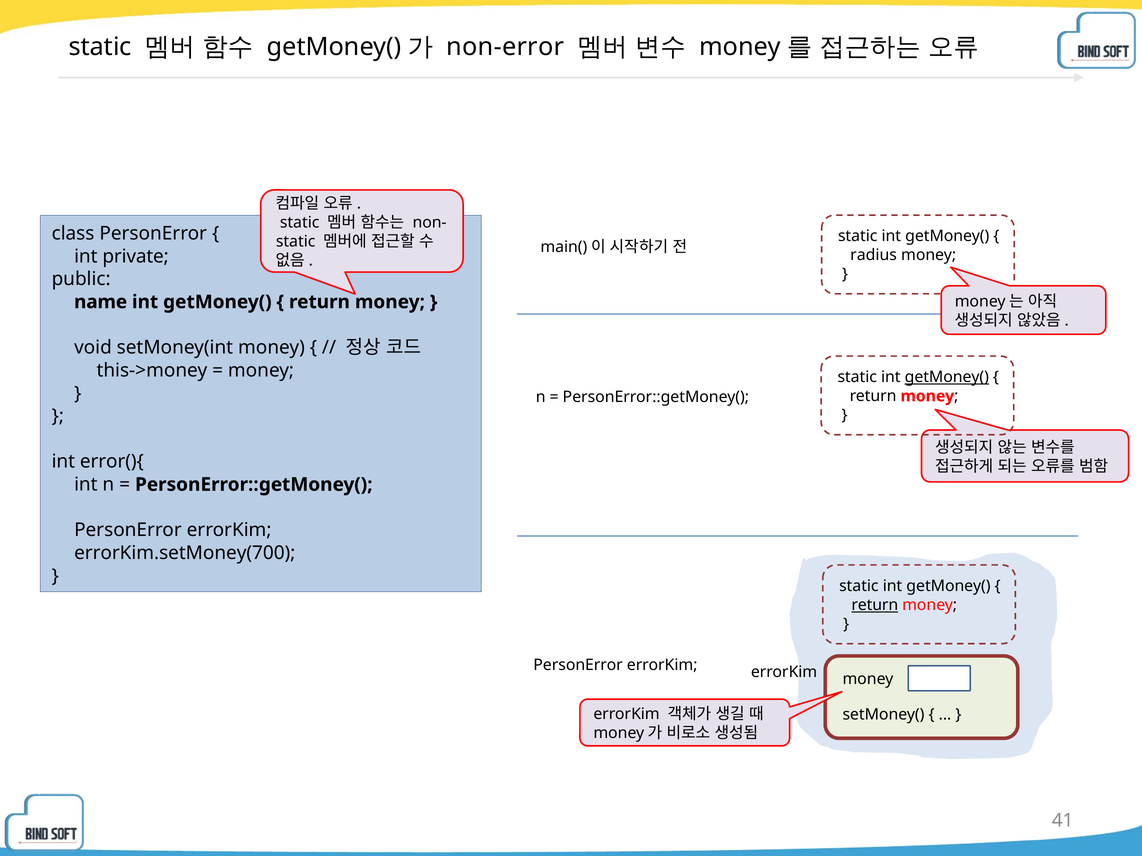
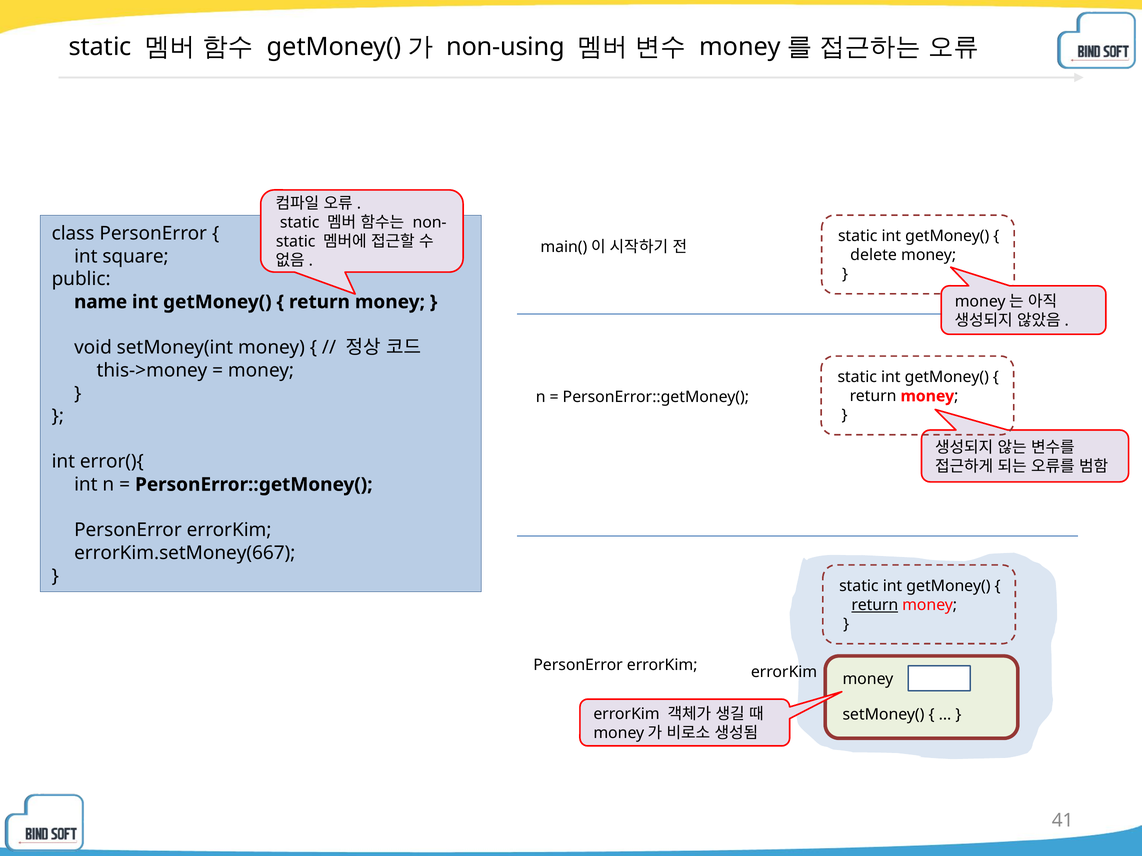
non-error: non-error -> non-using (506, 47)
radius: radius -> delete (874, 255)
private: private -> square (136, 256)
getMoney( underline: present -> none (947, 377)
errorKim.setMoney(700: errorKim.setMoney(700 -> errorKim.setMoney(667 (185, 553)
